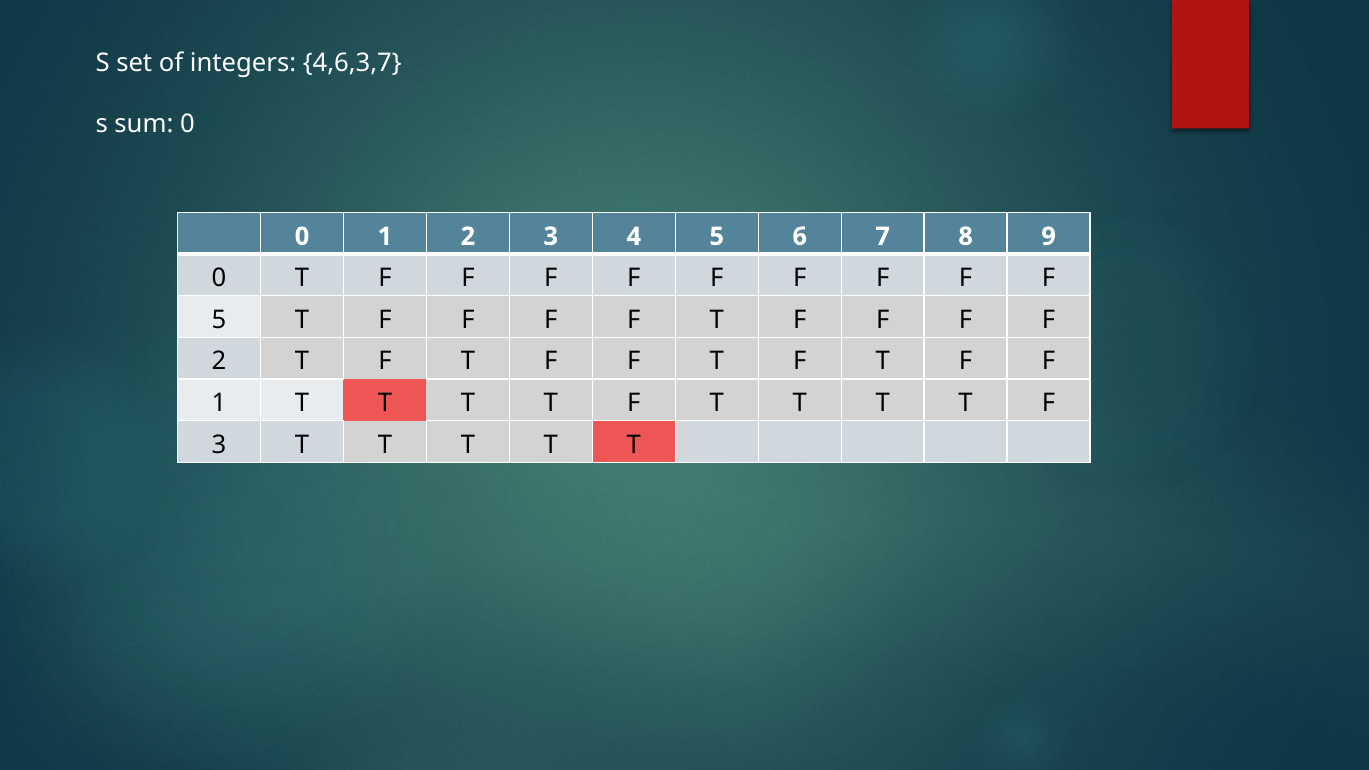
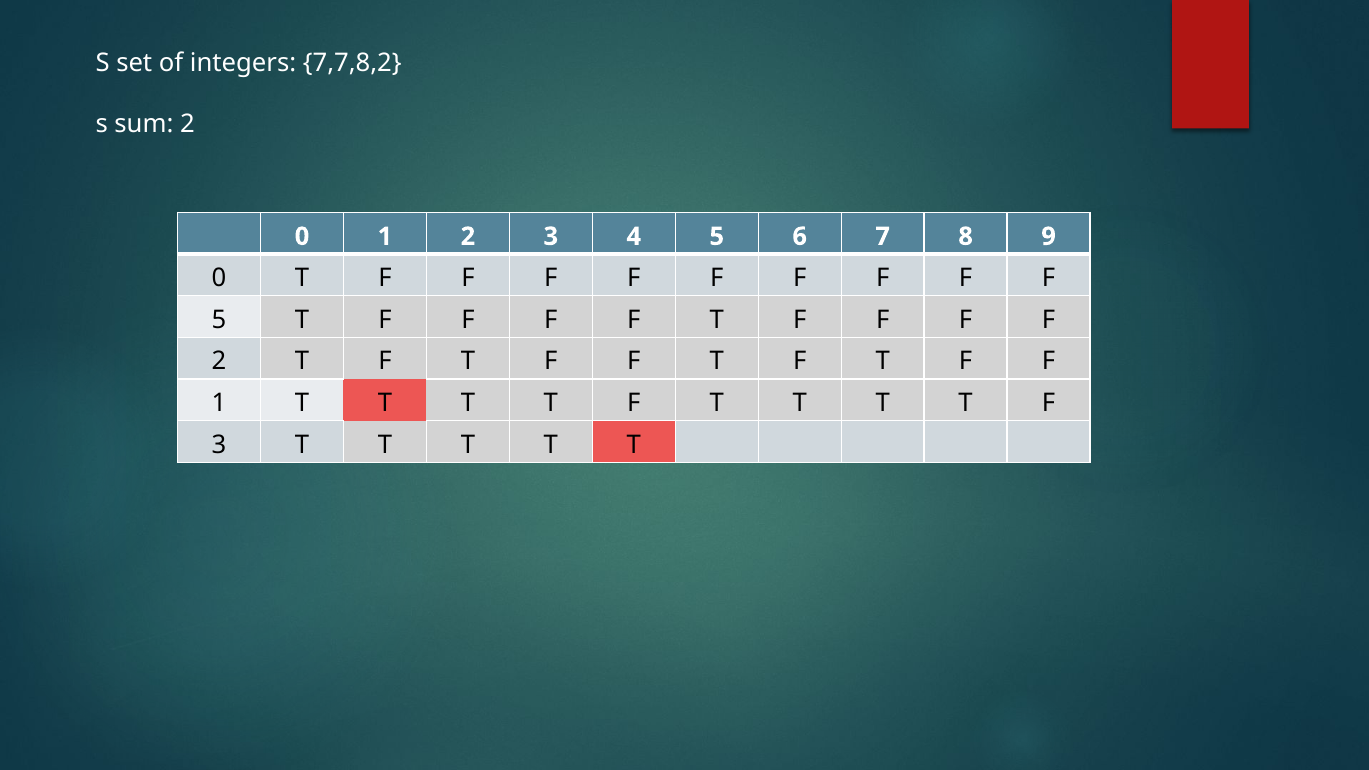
4,6,3,7: 4,6,3,7 -> 7,7,8,2 (352, 63)
sum 0: 0 -> 2 (187, 124)
